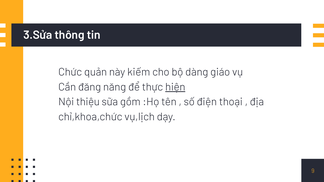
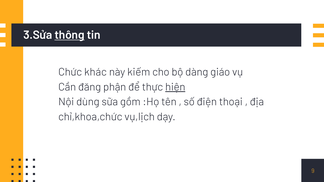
thông underline: none -> present (70, 35)
quản: quản -> khác (95, 72)
năng: năng -> phận (115, 87)
thiệu: thiệu -> dùng (88, 102)
